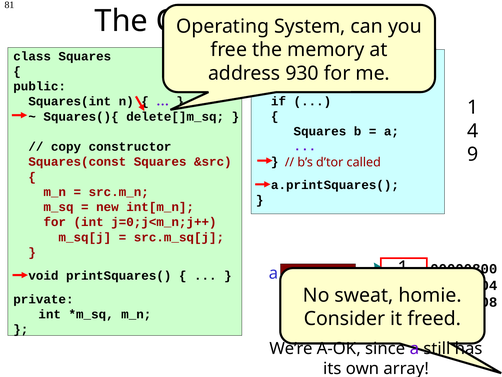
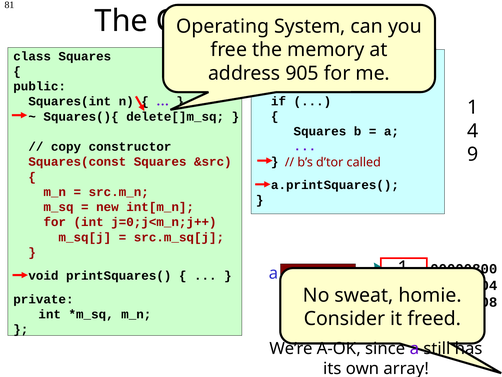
930: 930 -> 905 (302, 73)
